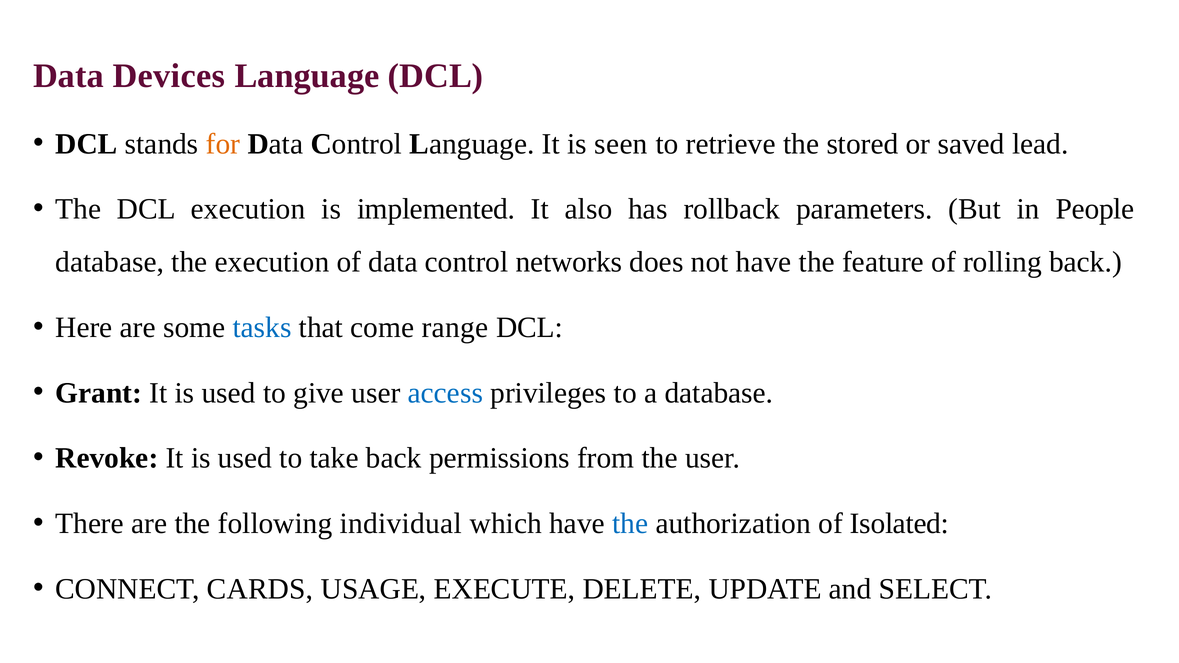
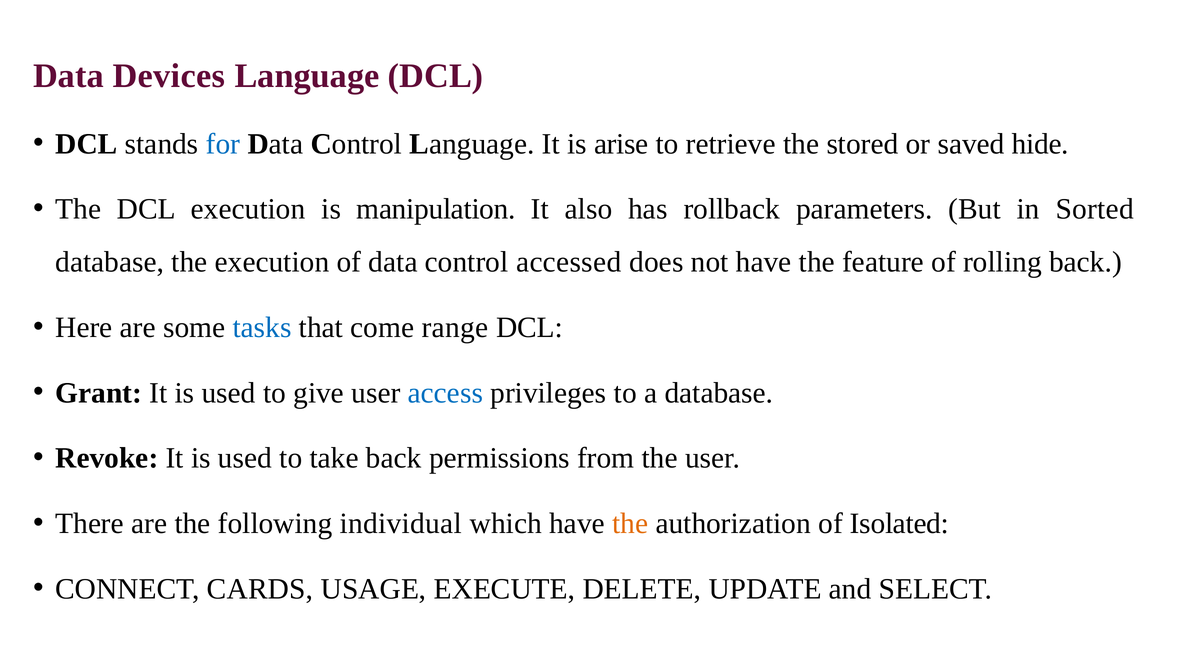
for colour: orange -> blue (223, 144)
seen: seen -> arise (621, 144)
lead: lead -> hide (1040, 144)
implemented: implemented -> manipulation (436, 209)
People: People -> Sorted (1095, 209)
networks: networks -> accessed (569, 262)
the colour: blue -> orange (630, 524)
